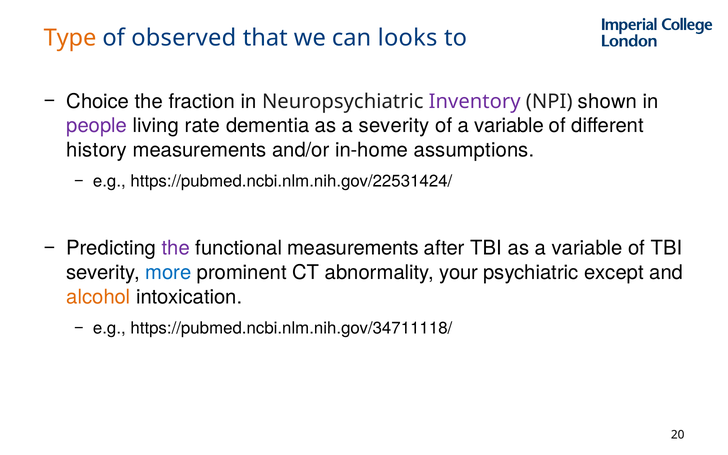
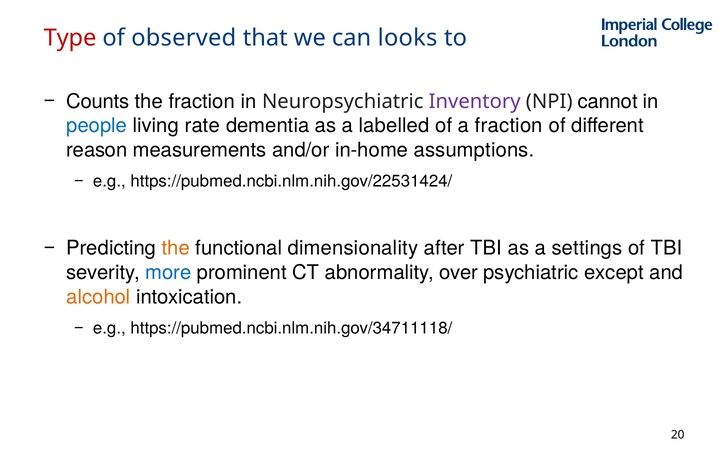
Type colour: orange -> red (70, 38)
Choice: Choice -> Counts (98, 101)
shown: shown -> cannot (608, 101)
people colour: purple -> blue (97, 126)
a severity: severity -> labelled (394, 126)
of a variable: variable -> fraction (509, 126)
history: history -> reason (97, 150)
the colour: purple -> orange (176, 248)
functional measurements: measurements -> dimensionality (353, 248)
as a variable: variable -> settings (587, 248)
your: your -> over (459, 273)
